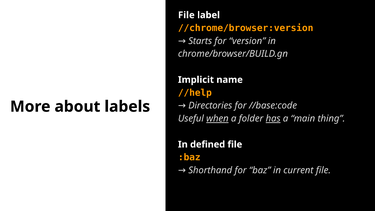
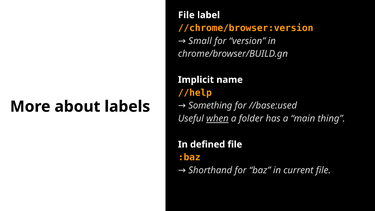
Starts: Starts -> Small (200, 41)
Directories: Directories -> Something (210, 106)
//base:code: //base:code -> //base:used (273, 106)
has underline: present -> none (273, 119)
